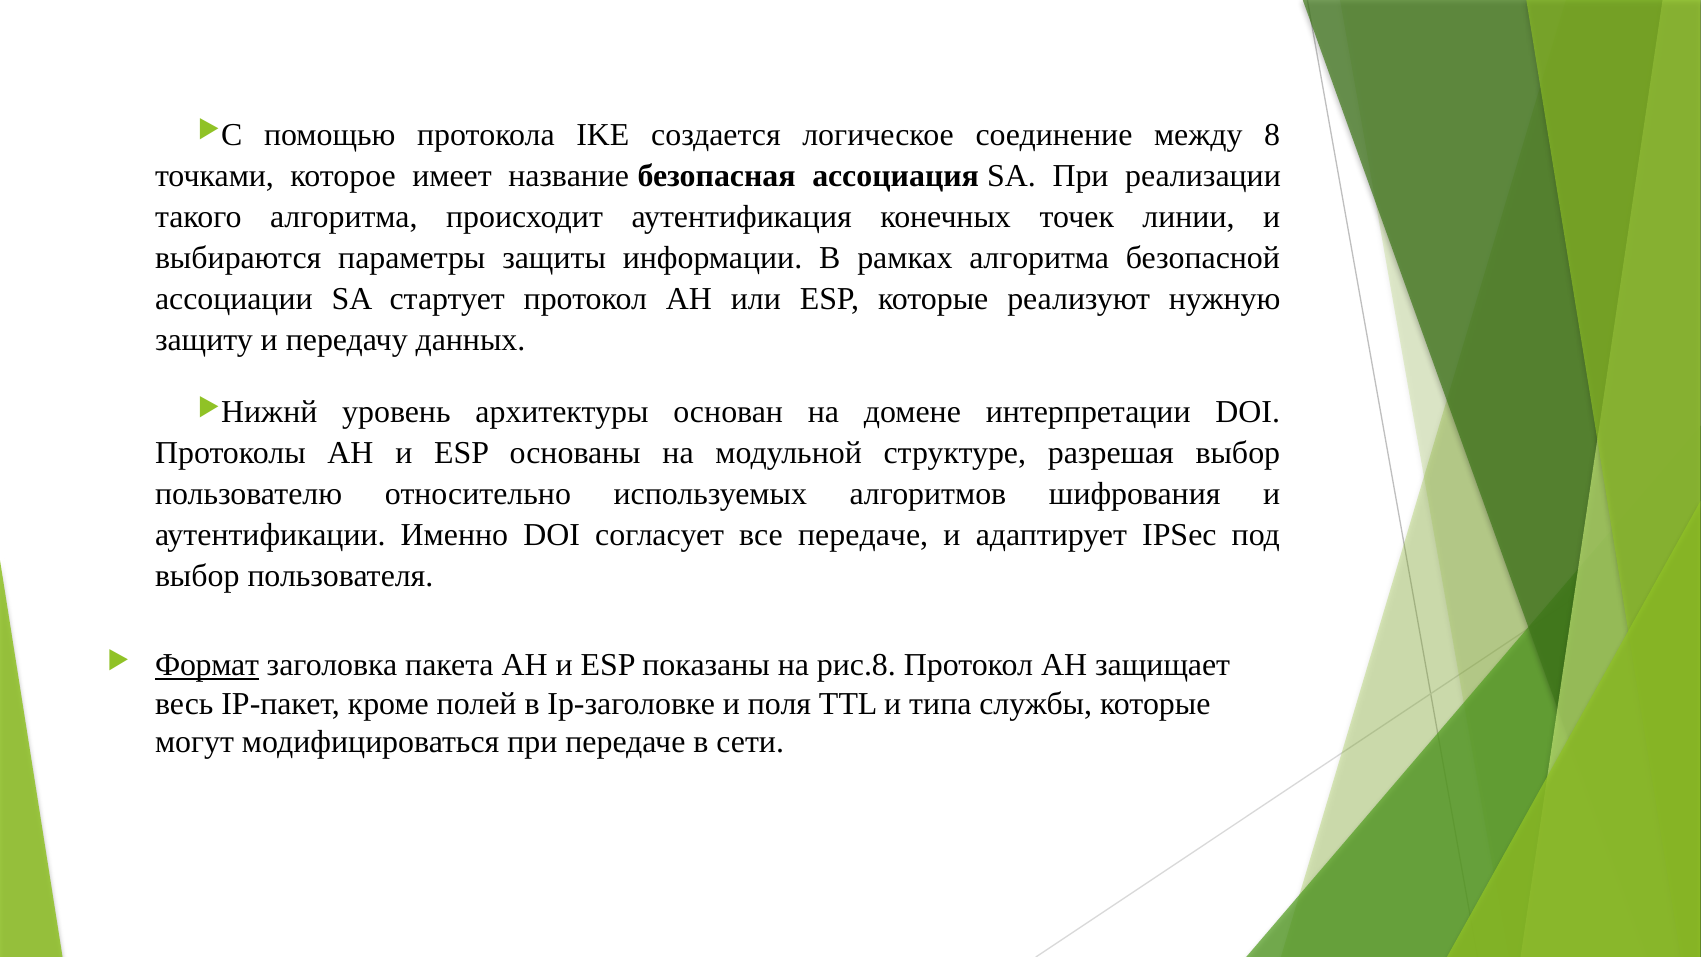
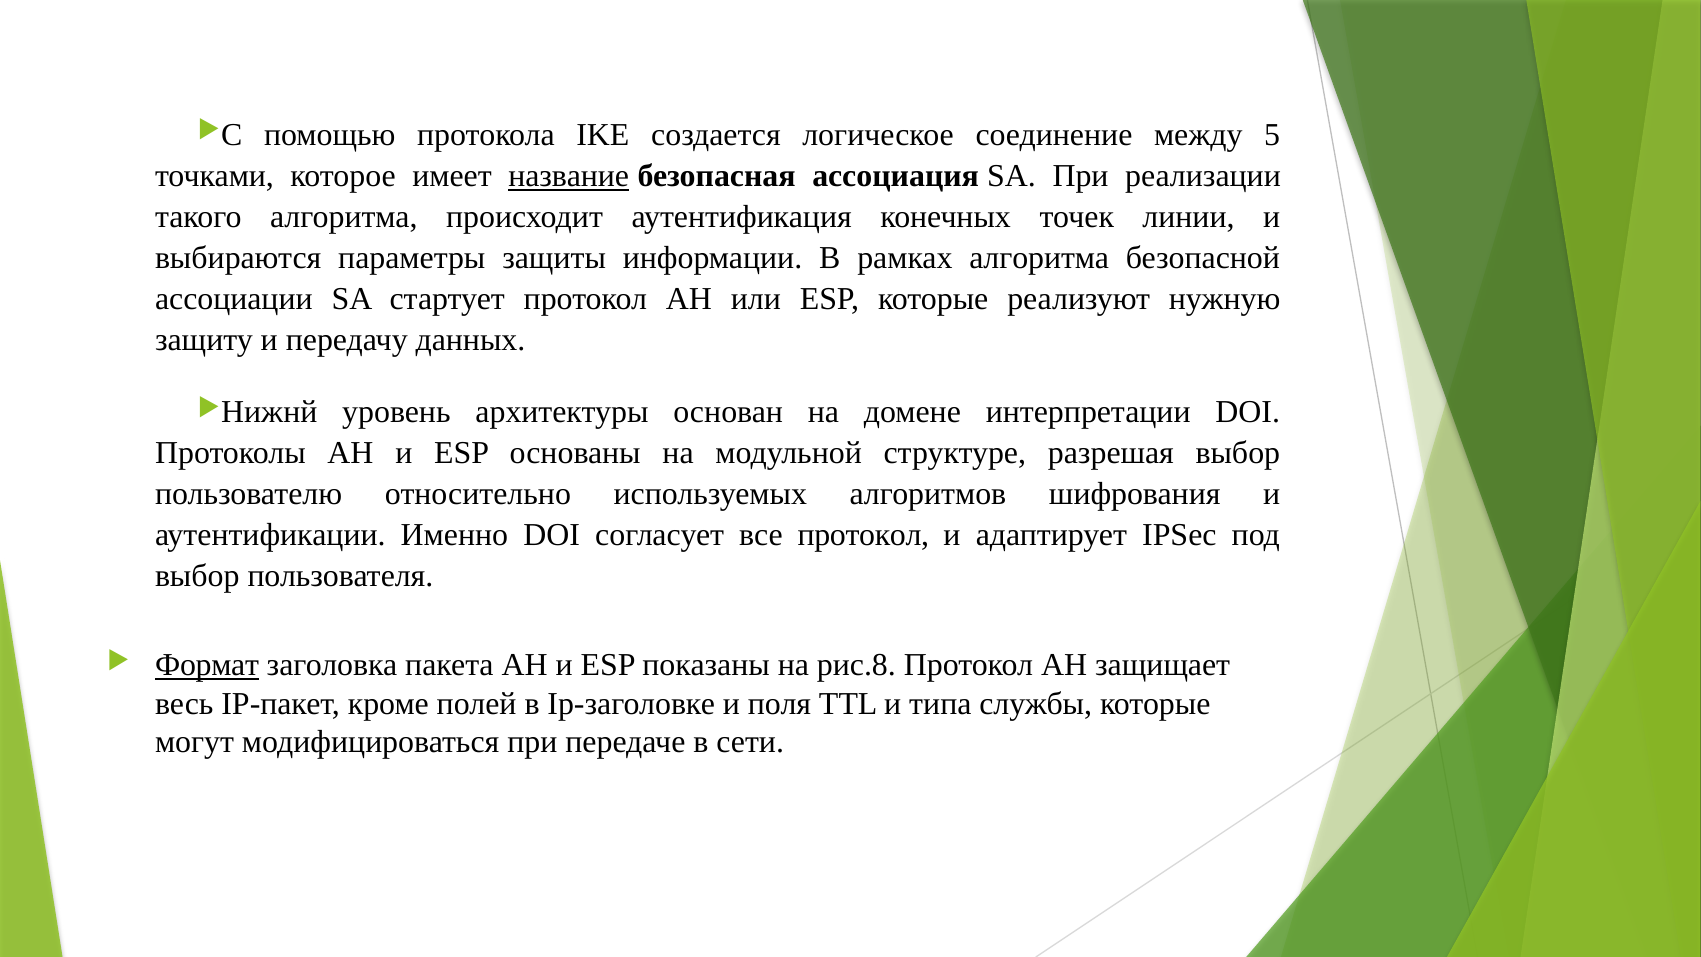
8: 8 -> 5 (1272, 135)
название underline: none -> present (569, 176)
все передаче: передаче -> протокол (863, 535)
